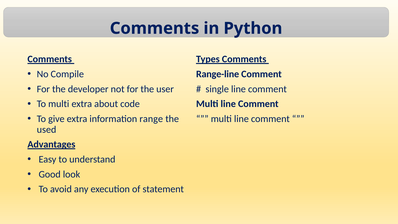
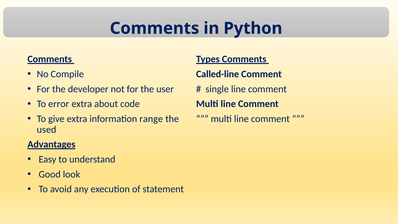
Range-line: Range-line -> Called-line (218, 74)
To multi: multi -> error (59, 104)
